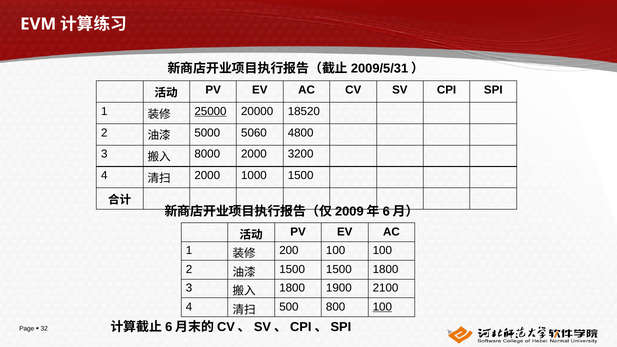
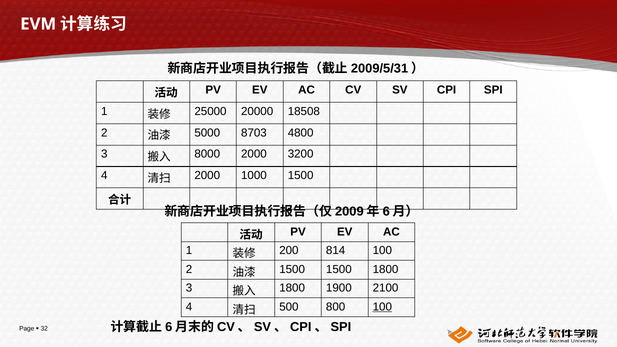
25000 underline: present -> none (210, 111)
18520: 18520 -> 18508 (304, 111)
5060: 5060 -> 8703 (254, 133)
200 100: 100 -> 814 (336, 251)
